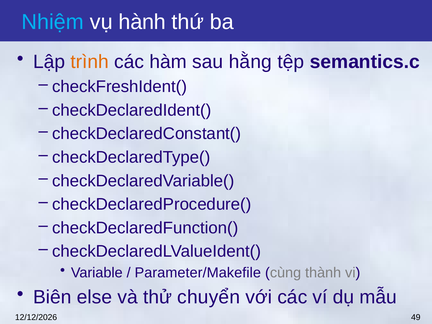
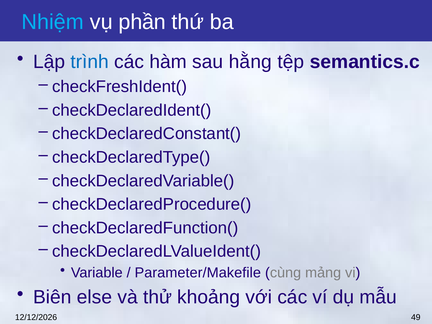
hành: hành -> phần (142, 22)
trình colour: orange -> blue (90, 62)
thành: thành -> mảng (323, 273)
chuyển: chuyển -> khoảng (209, 297)
